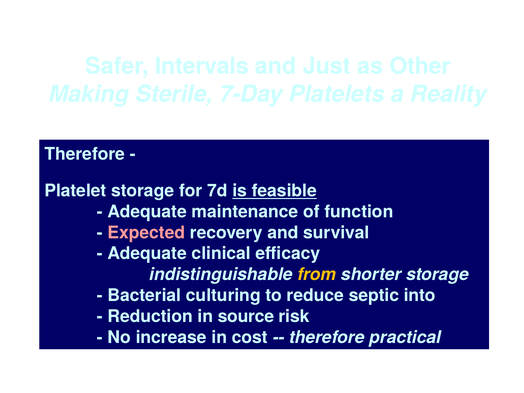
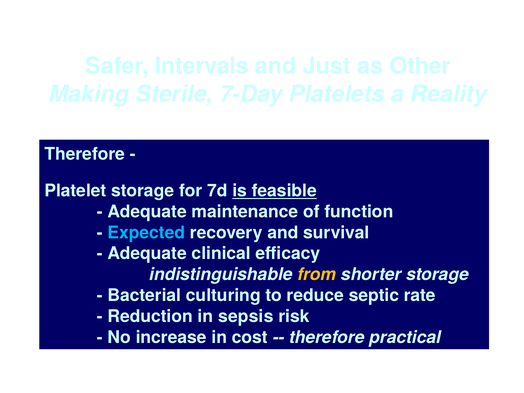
Expected colour: pink -> light blue (146, 233)
into: into -> rate (420, 295)
source: source -> sepsis (246, 316)
